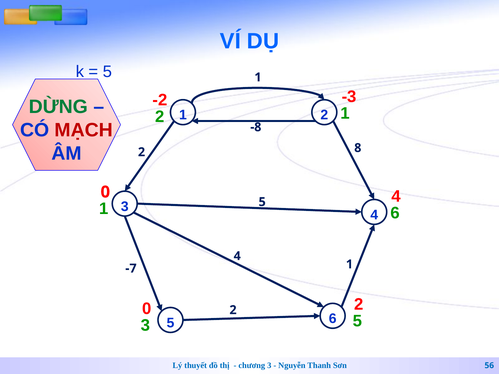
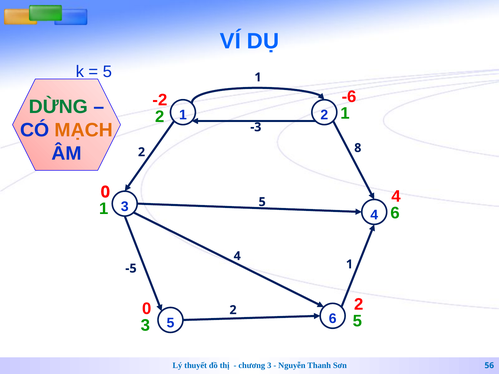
-3: -3 -> -6 (349, 97)
MẠCH colour: red -> orange (84, 130)
-8: -8 -> -3 (256, 127)
-7: -7 -> -5 (131, 269)
